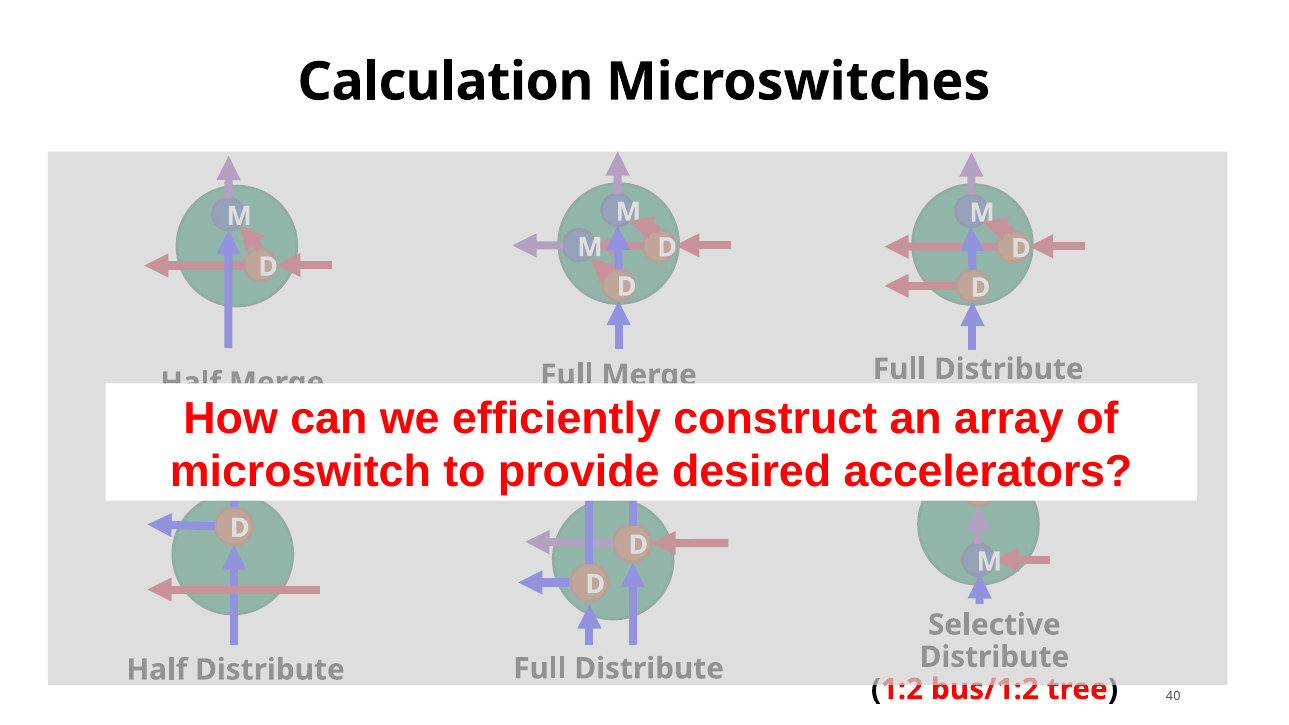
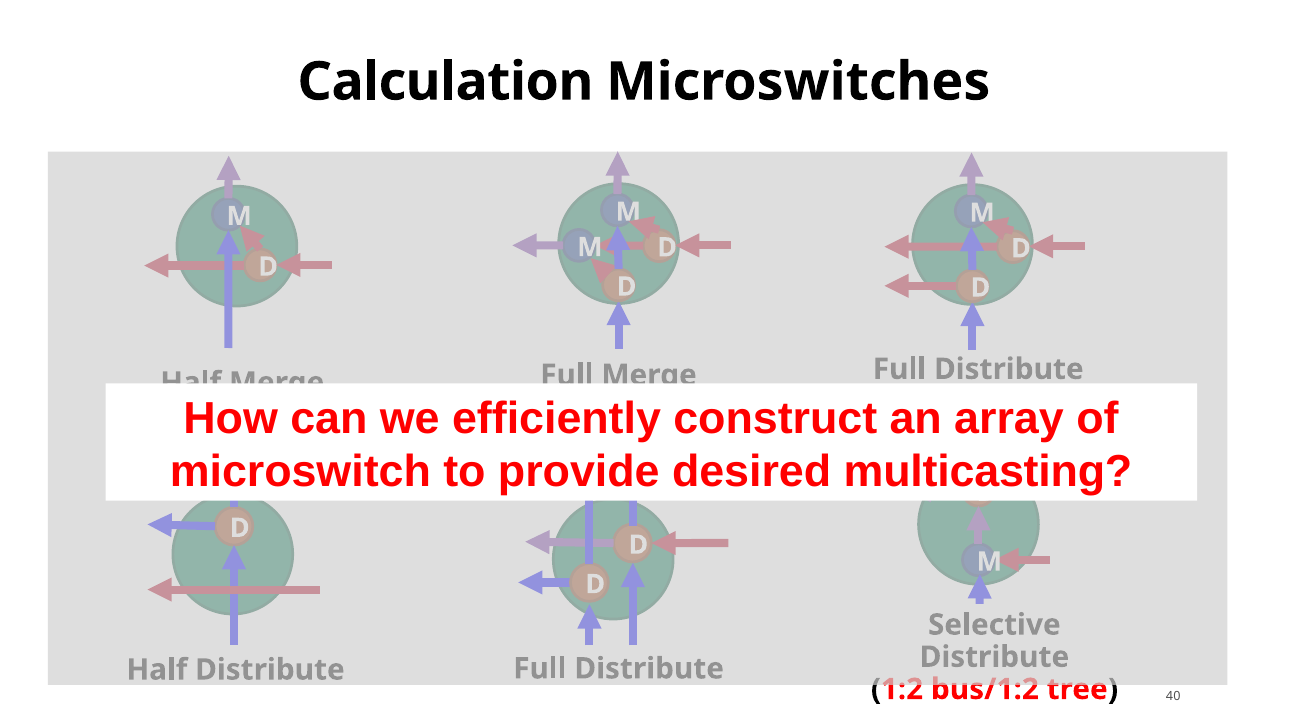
accelerators: accelerators -> multicasting (988, 472)
